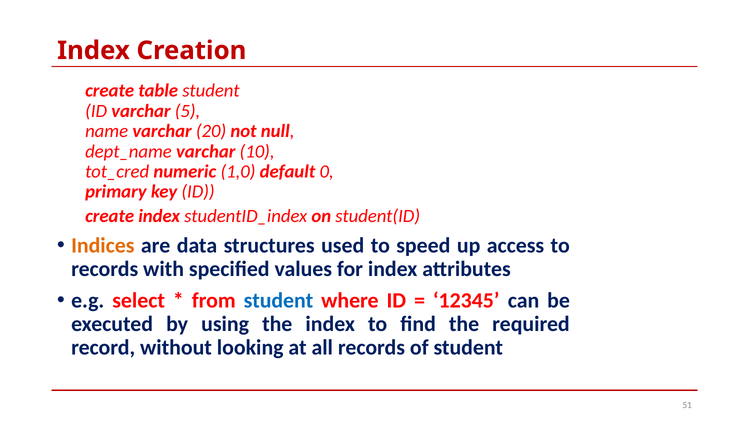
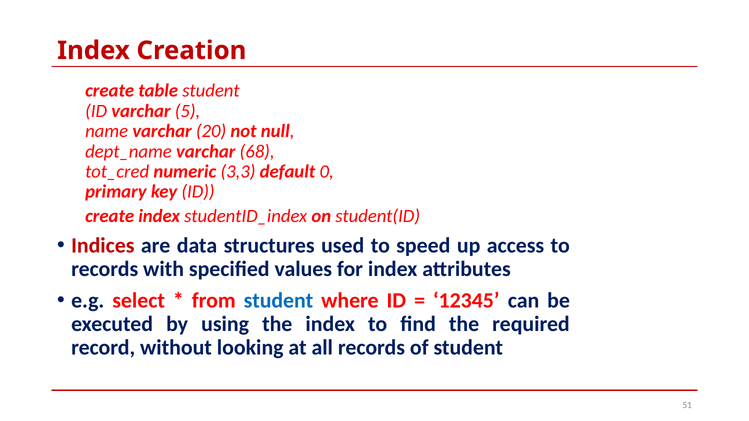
10: 10 -> 68 (257, 151)
1,0: 1,0 -> 3,3 (238, 172)
Indices colour: orange -> red (103, 246)
